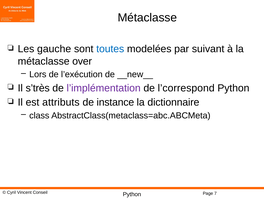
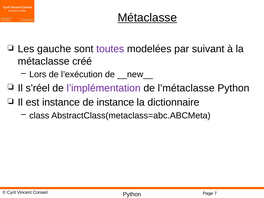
Métaclasse underline: none -> present (147, 18)
toutes colour: blue -> purple (110, 49)
over: over -> créé (82, 61)
s’très: s’très -> s’réel (38, 88)
l’correspond: l’correspond -> l’métaclasse (186, 88)
est attributs: attributs -> instance (61, 102)
